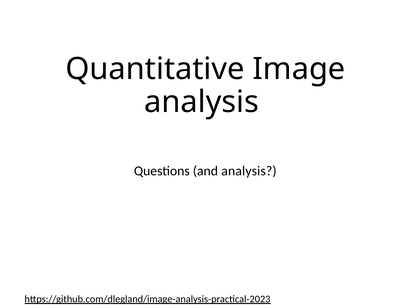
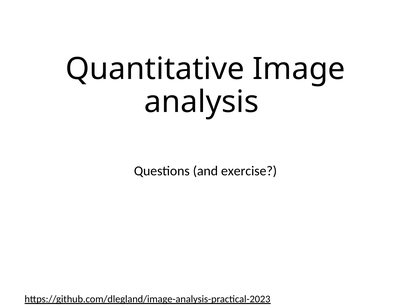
and analysis: analysis -> exercise (249, 171)
